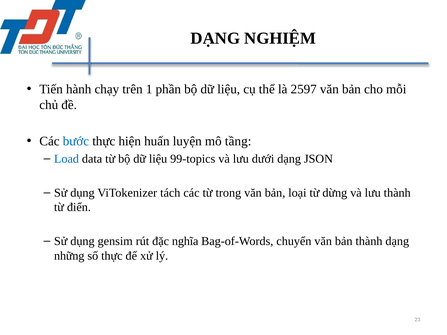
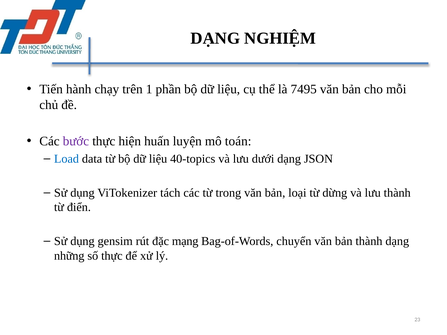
2597: 2597 -> 7495 (304, 89)
bước colour: blue -> purple (76, 141)
tầng: tầng -> toán (238, 141)
99-topics: 99-topics -> 40-topics (193, 159)
nghĩa: nghĩa -> mạng (185, 241)
